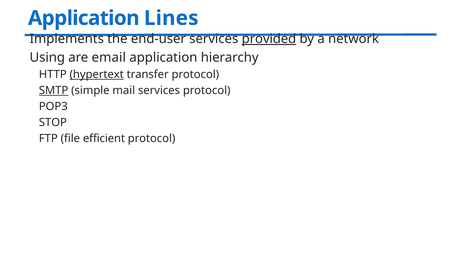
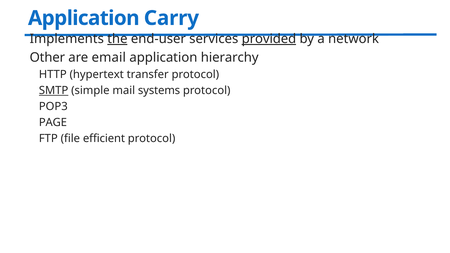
Lines: Lines -> Carry (171, 18)
the underline: none -> present (117, 39)
Using: Using -> Other (47, 58)
hypertext underline: present -> none (97, 75)
mail services: services -> systems (159, 91)
STOP: STOP -> PAGE (53, 123)
